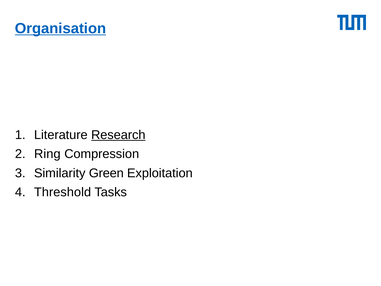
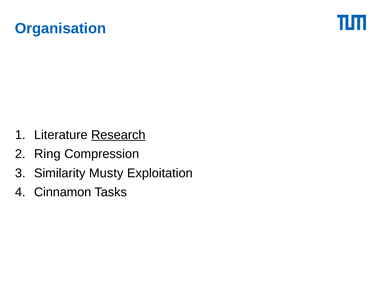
Organisation underline: present -> none (61, 28)
Green: Green -> Musty (106, 173)
Threshold: Threshold -> Cinnamon (63, 192)
